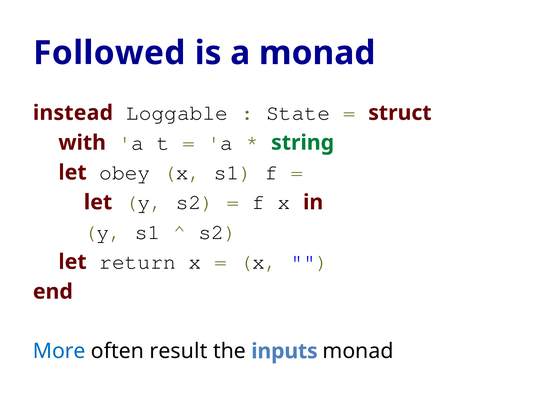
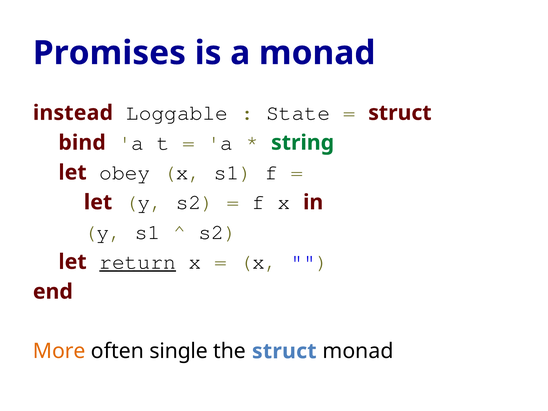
Followed: Followed -> Promises (109, 53)
with: with -> bind (82, 143)
return underline: none -> present (138, 262)
More colour: blue -> orange (59, 351)
result: result -> single (179, 351)
the inputs: inputs -> struct (284, 351)
